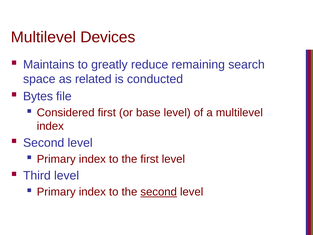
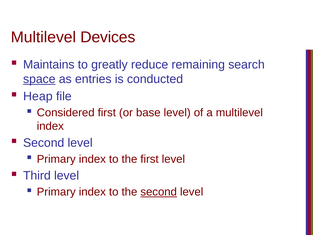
space underline: none -> present (39, 79)
related: related -> entries (93, 79)
Bytes: Bytes -> Heap (38, 96)
